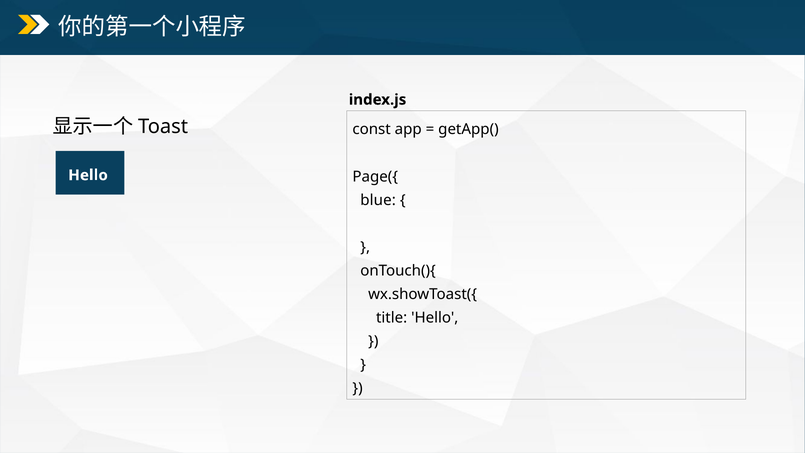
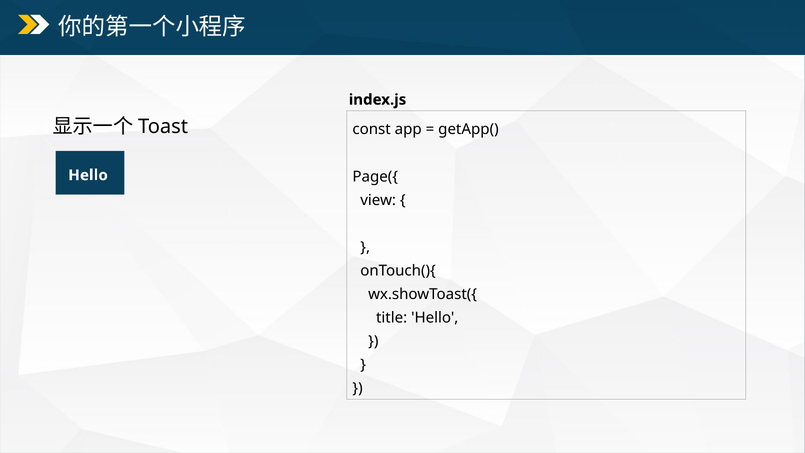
blue: blue -> view (378, 200)
